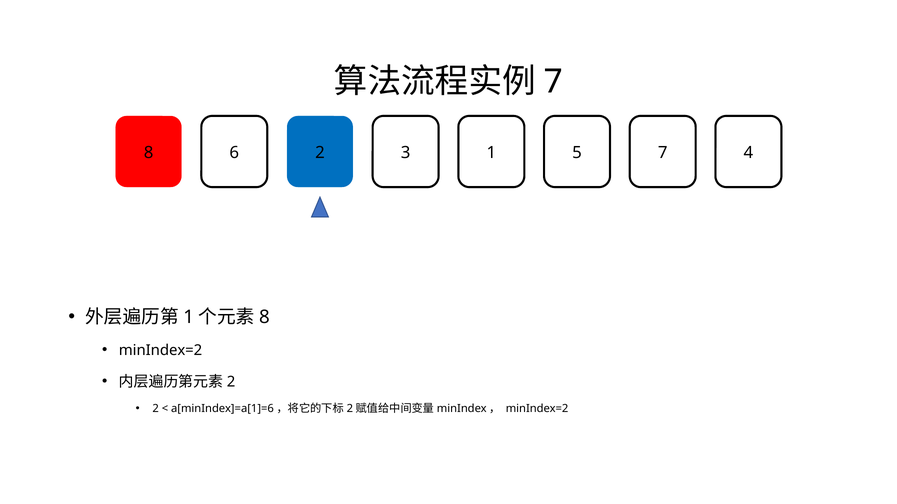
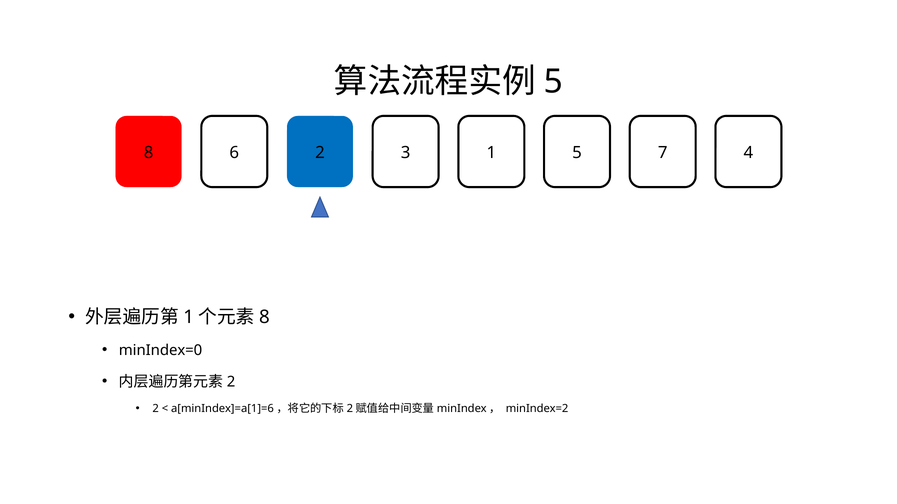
7: 7 -> 5 (553, 82)
minIndex=2: minIndex=2 -> minIndex=0 (161, 351)
